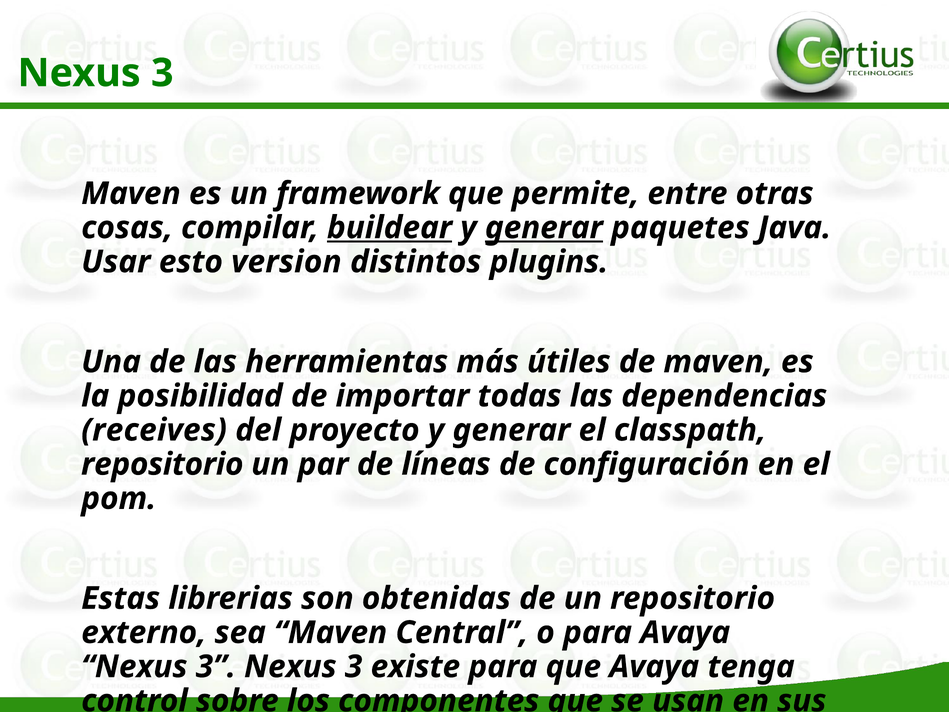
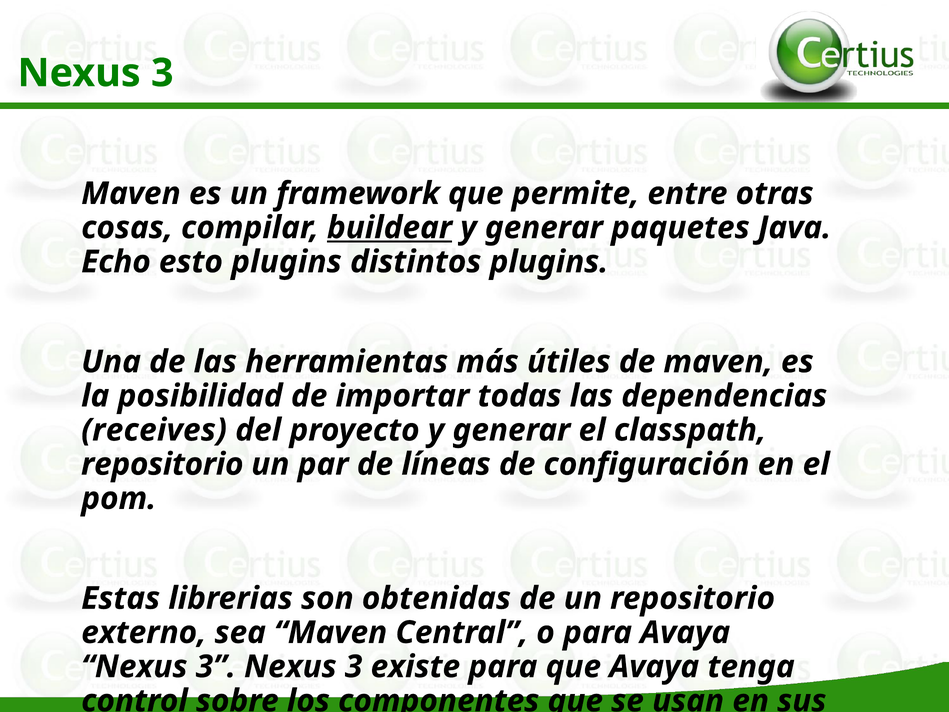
generar underline: present -> none (544, 228)
Usar: Usar -> Echo (116, 262)
esto version: version -> plugins (286, 262)
